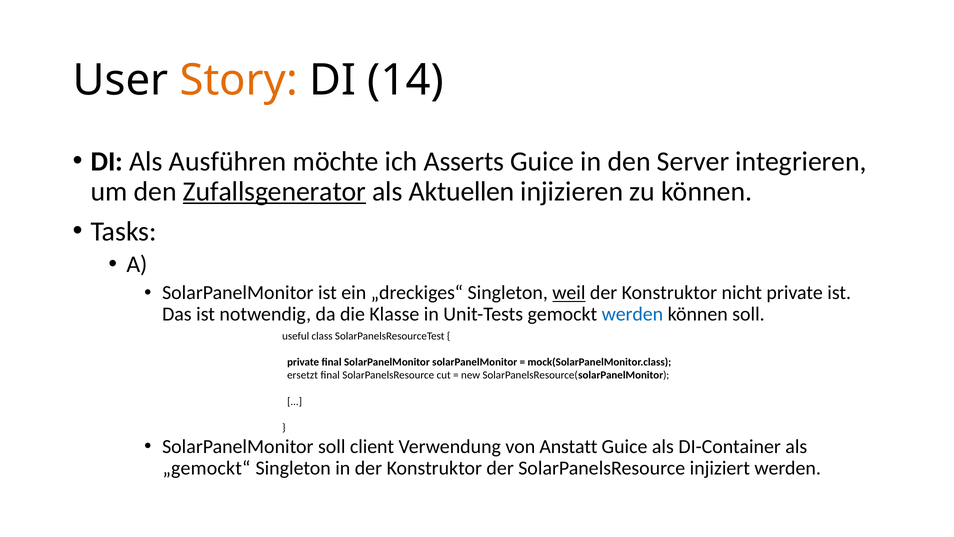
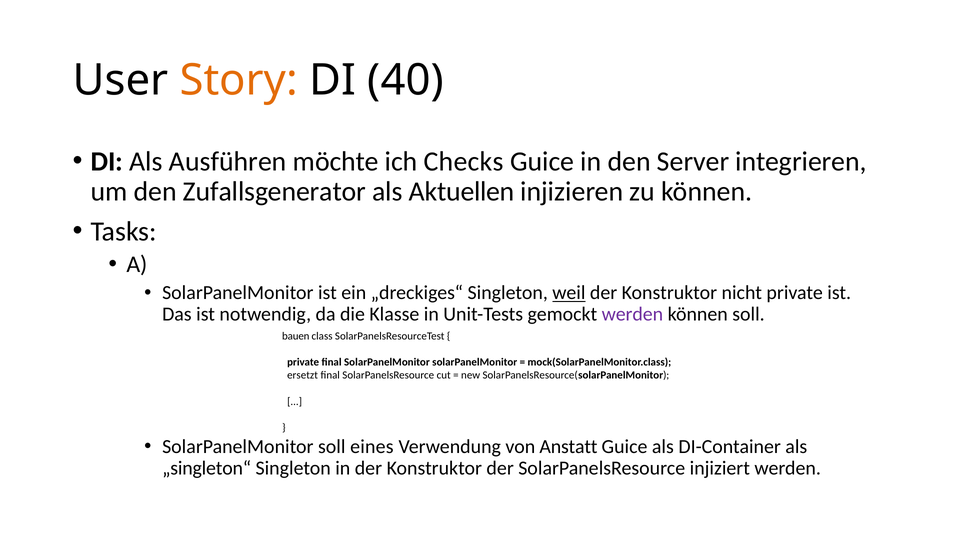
14: 14 -> 40 (406, 80)
Asserts: Asserts -> Checks (464, 161)
Zufallsgenerator underline: present -> none (274, 191)
werden colour: blue -> purple (632, 314)
useful: useful -> bauen (296, 336)
client: client -> eines (372, 446)
„gemockt“: „gemockt“ -> „singleton“ (207, 468)
